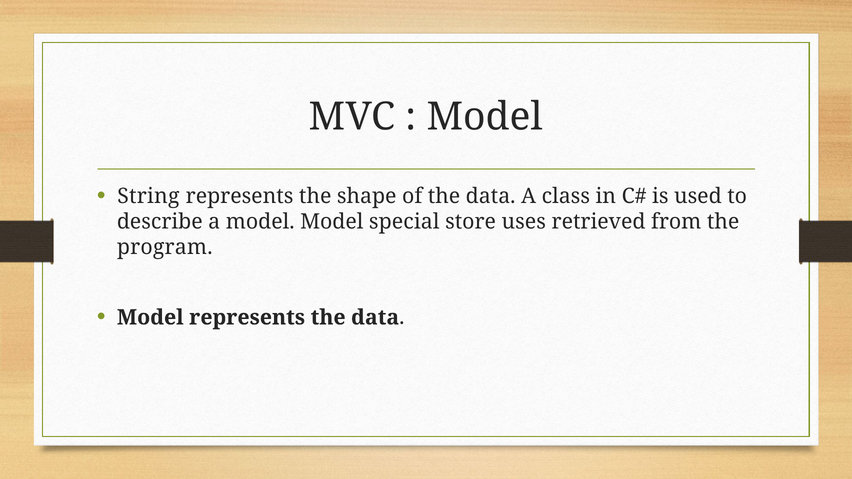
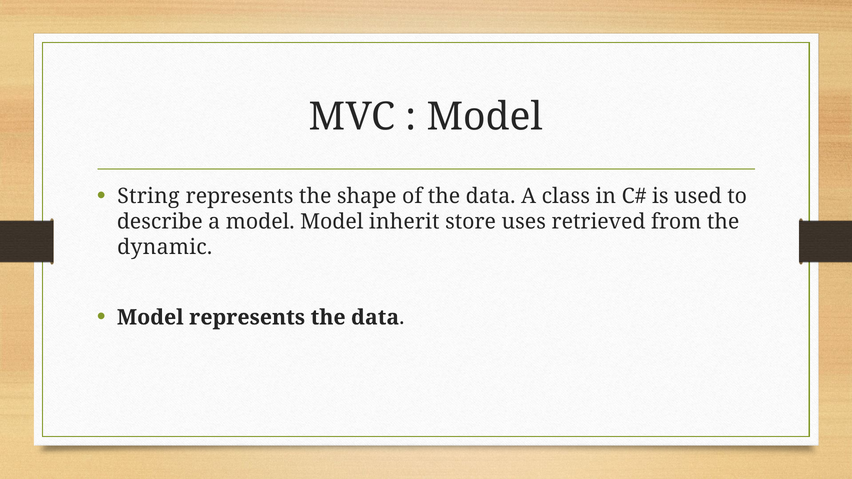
special: special -> inherit (404, 222)
program: program -> dynamic (165, 247)
